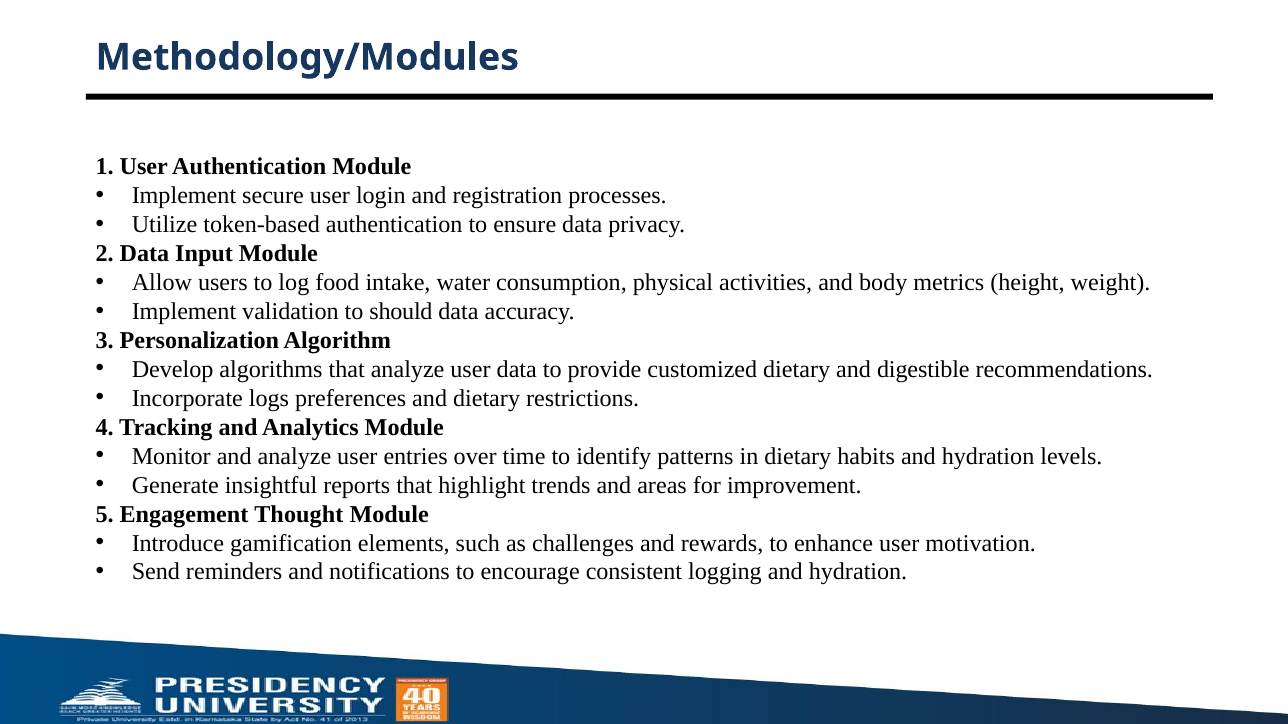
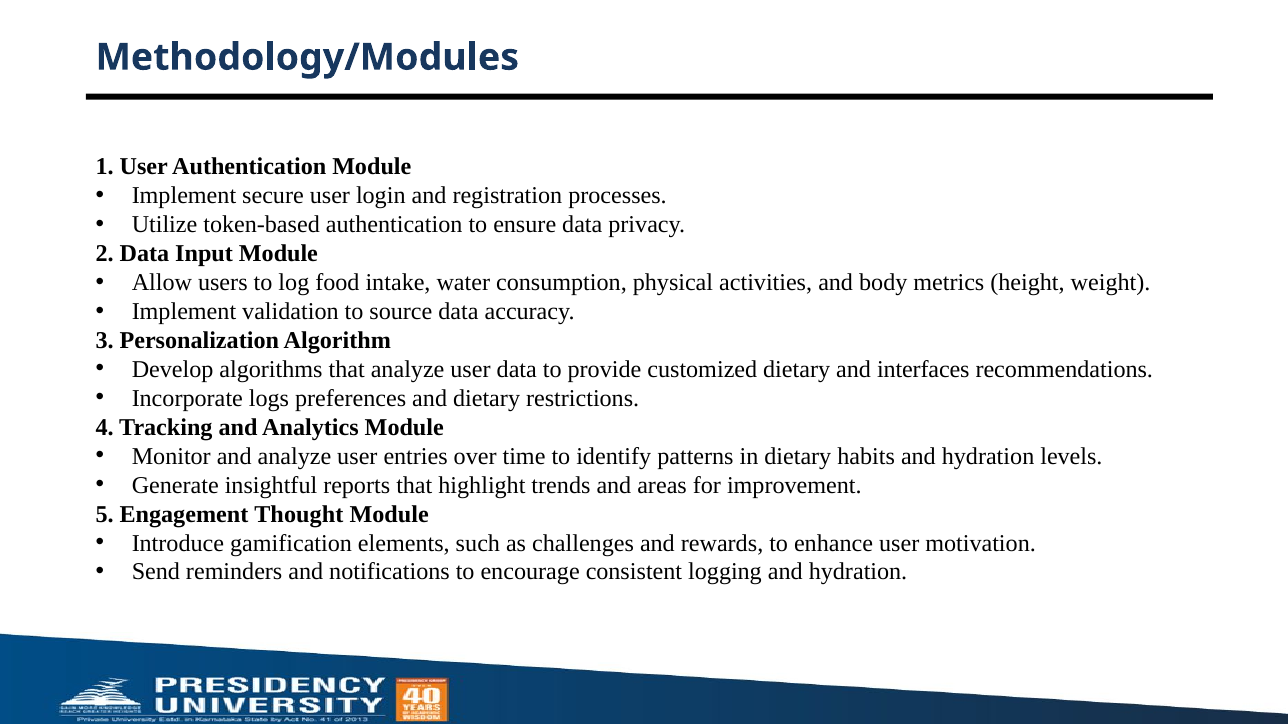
should: should -> source (401, 312)
digestible: digestible -> interfaces (923, 370)
